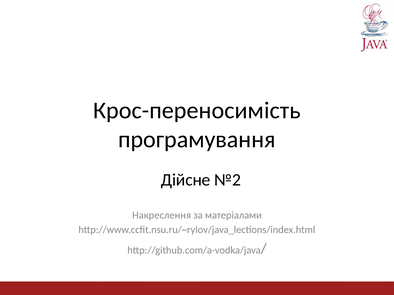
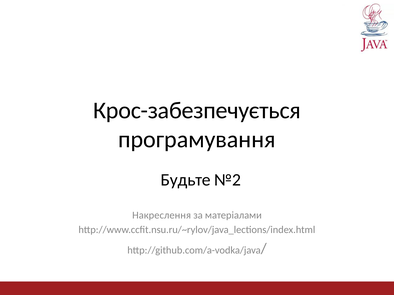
Крос-переносимість: Крос-переносимість -> Крос-забезпечується (197, 111)
Дійсне: Дійсне -> Будьте (186, 180)
